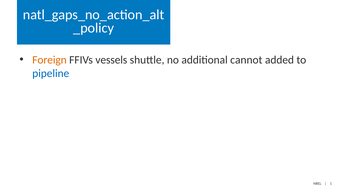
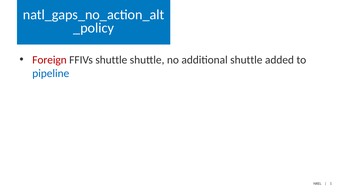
Foreign colour: orange -> red (49, 60)
FFIVs vessels: vessels -> shuttle (111, 60)
additional cannot: cannot -> shuttle (246, 60)
